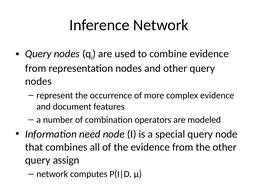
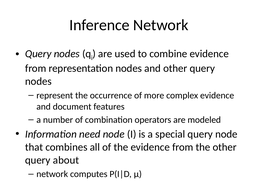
assign: assign -> about (66, 160)
